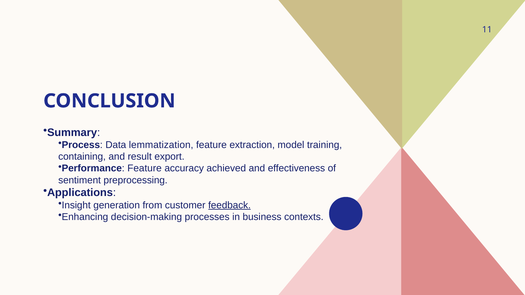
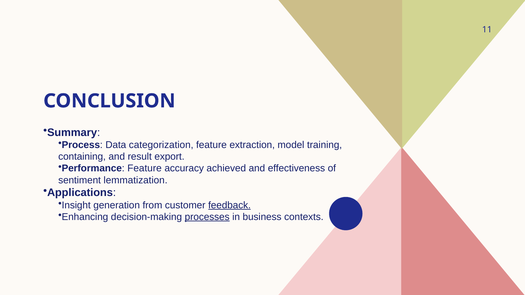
lemmatization: lemmatization -> categorization (161, 145)
preprocessing: preprocessing -> lemmatization (136, 180)
processes underline: none -> present (207, 217)
